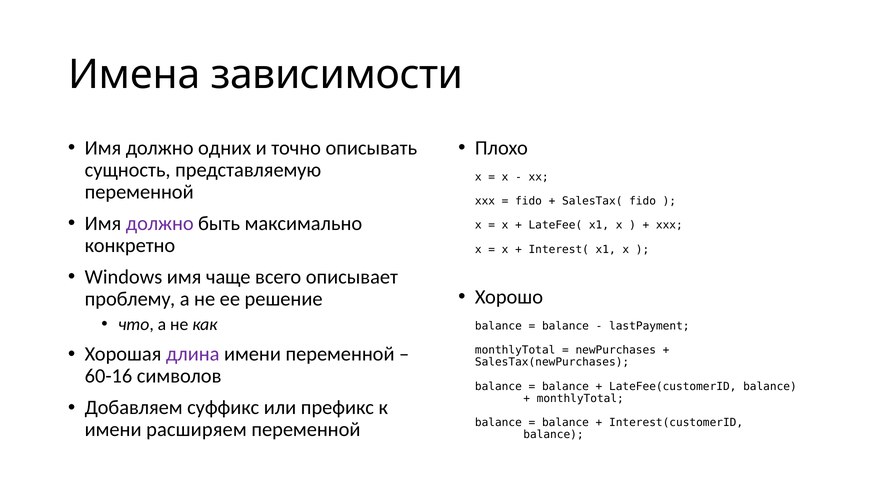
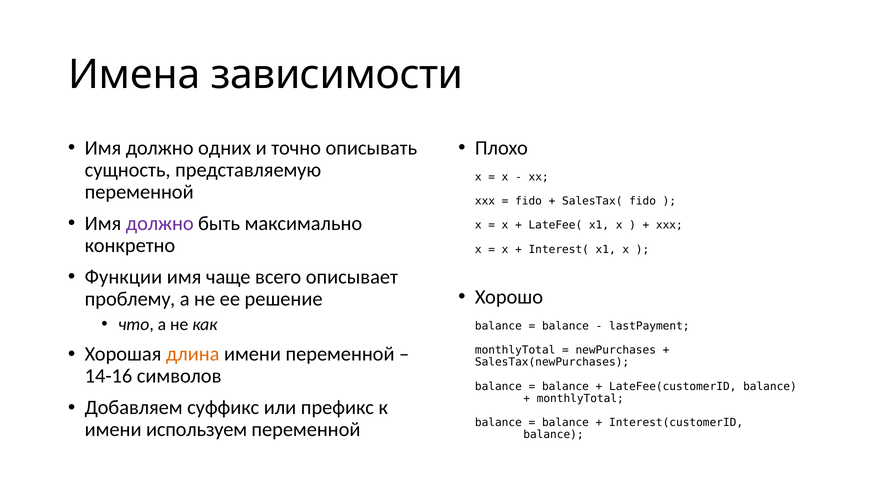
Windows: Windows -> Функции (123, 277)
длина colour: purple -> orange (193, 354)
60-16: 60-16 -> 14-16 (109, 376)
расширяем: расширяем -> используем (197, 429)
